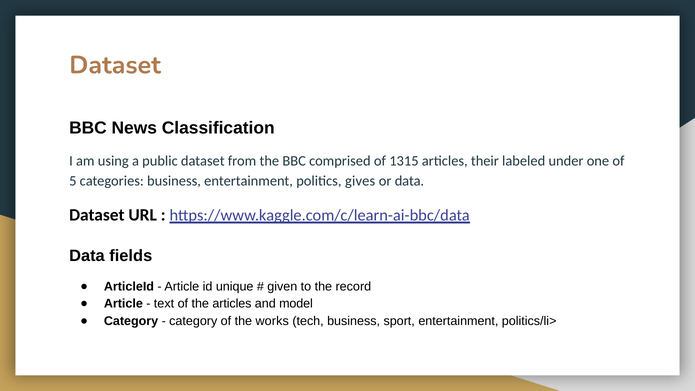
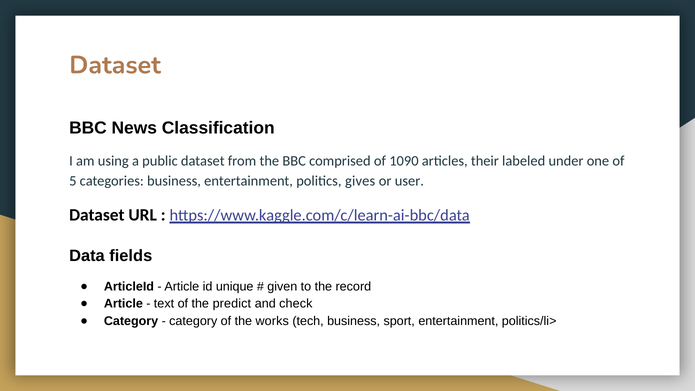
1315: 1315 -> 1090 (404, 161)
or data: data -> user (409, 181)
the articles: articles -> predict (232, 304)
model: model -> check (296, 304)
